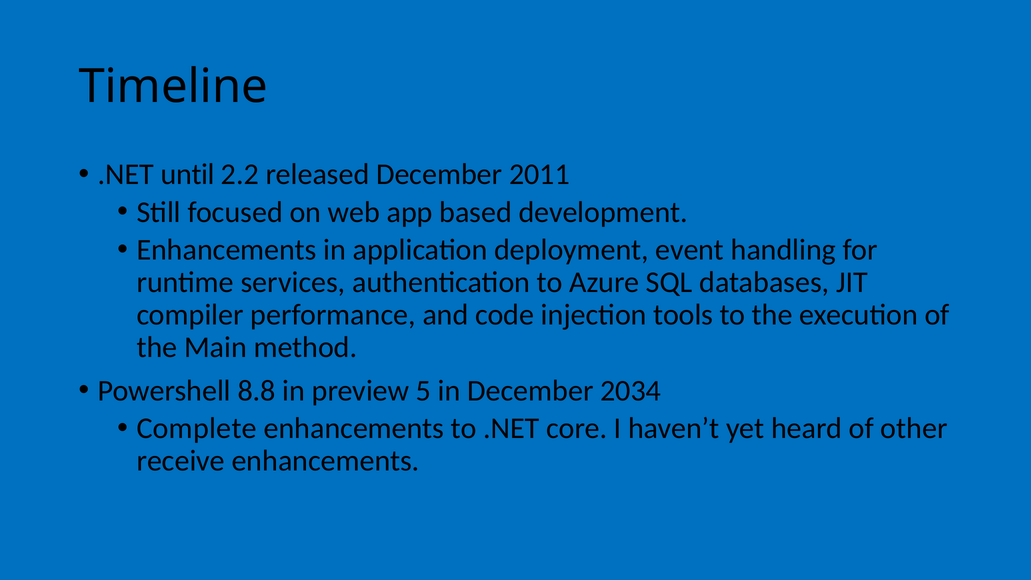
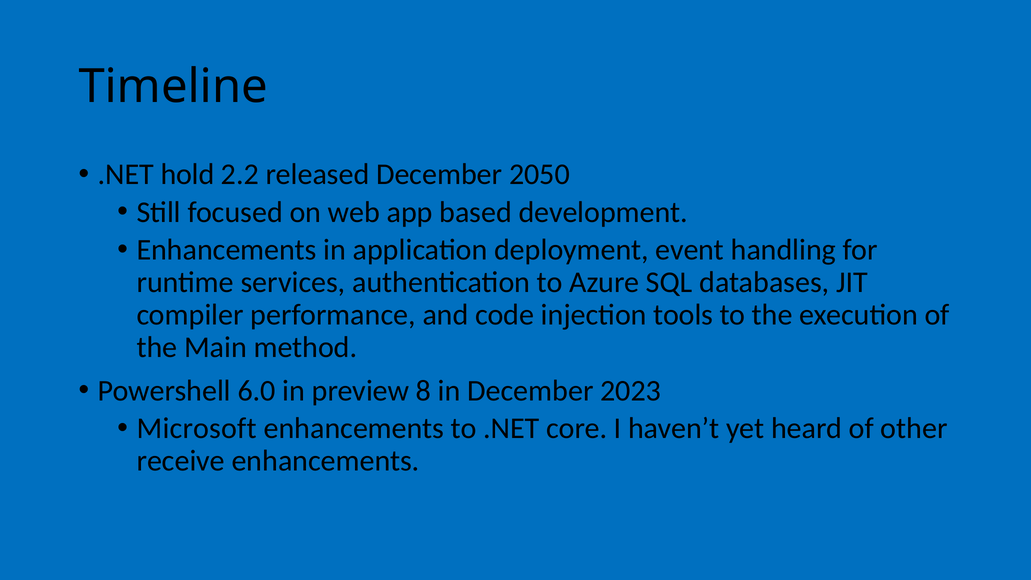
until: until -> hold (188, 174)
2011: 2011 -> 2050 (539, 174)
8.8: 8.8 -> 6.0 (257, 391)
5: 5 -> 8 (423, 391)
2034: 2034 -> 2023 (631, 391)
Complete: Complete -> Microsoft (197, 429)
